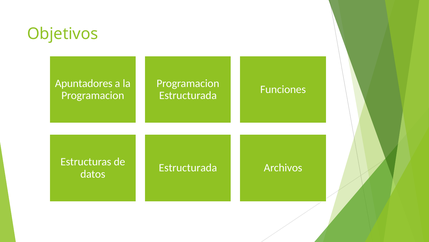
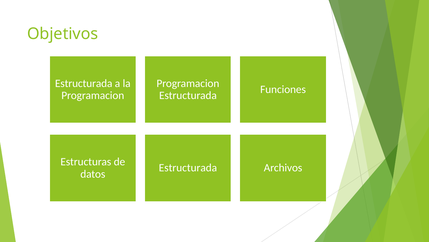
Apuntadores: Apuntadores -> Estructurada (84, 83)
